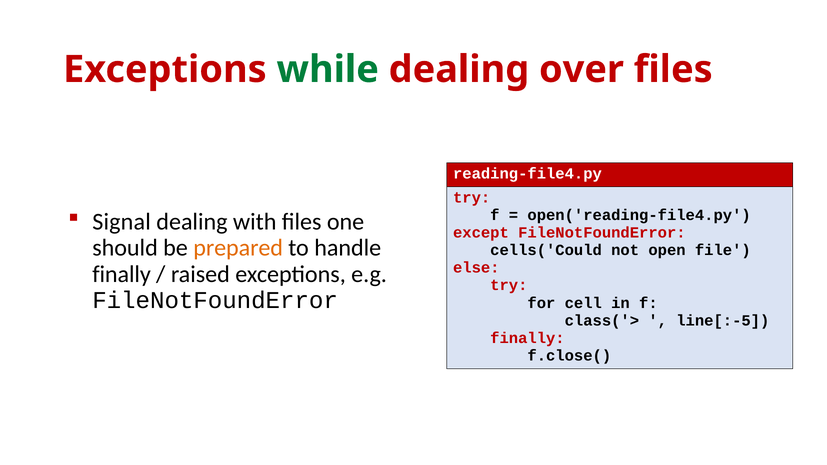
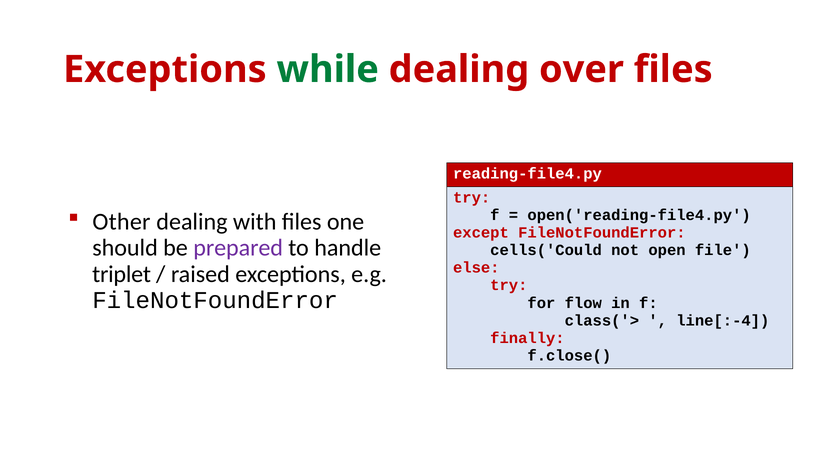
Signal: Signal -> Other (121, 222)
prepared colour: orange -> purple (238, 248)
finally: finally -> triplet (122, 274)
cell: cell -> flow (583, 303)
line[:-5: line[:-5 -> line[:-4 (723, 321)
